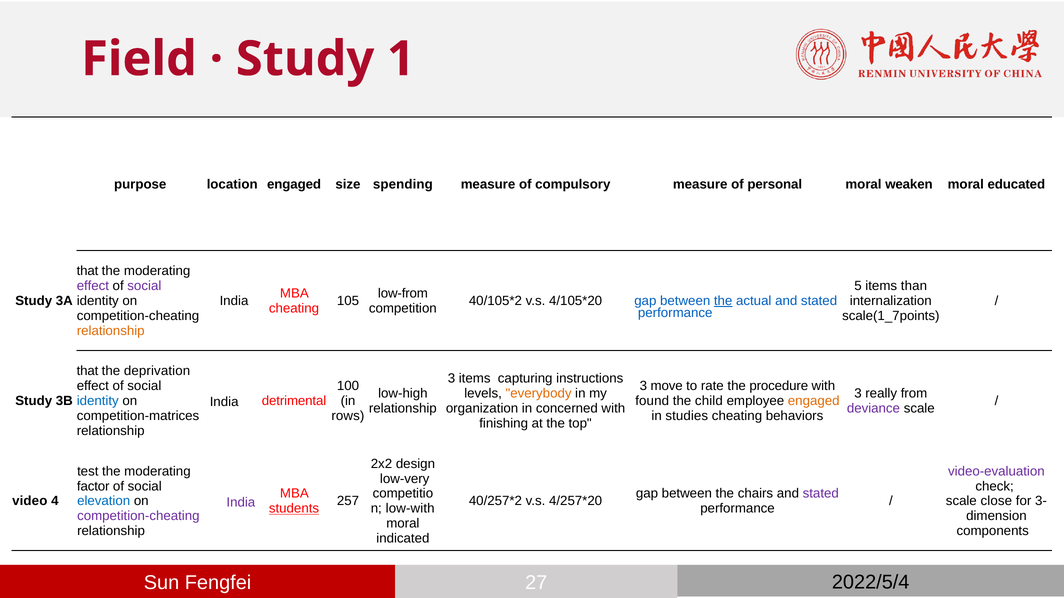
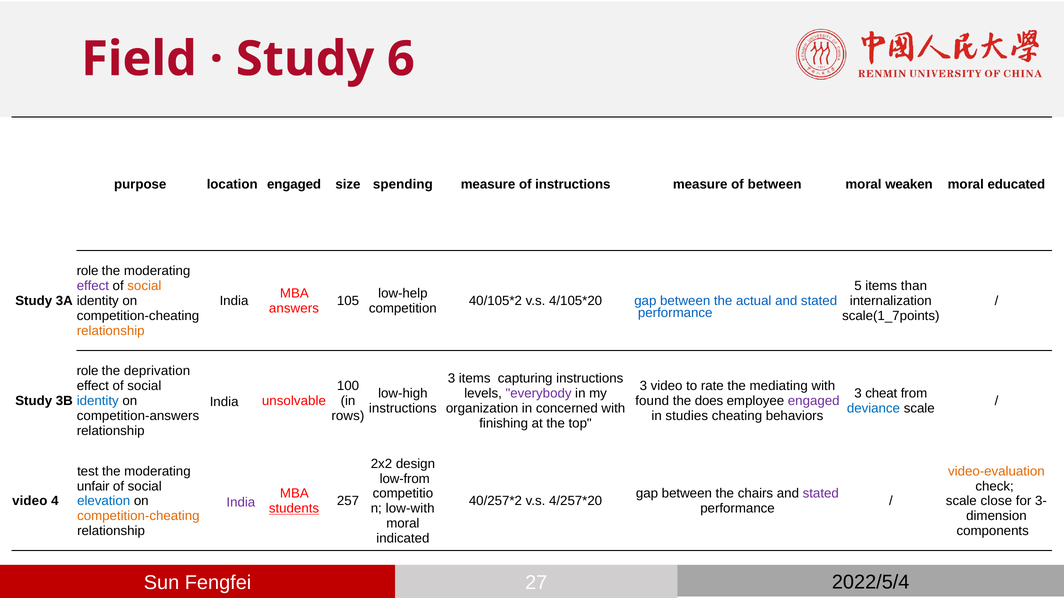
1: 1 -> 6 (401, 59)
of compulsory: compulsory -> instructions (573, 184)
of personal: personal -> between (775, 184)
that: that -> role (88, 271)
social colour: purple -> orange (144, 286)
low-from: low-from -> low-help (403, 294)
the underline: present -> none (723, 301)
cheating: cheating -> answers (294, 309)
that: that -> role (88, 371)
3 move: move -> video (667, 386)
procedure: procedure -> mediating (779, 386)
everybody colour: orange -> purple (539, 394)
really: really -> cheat (881, 394)
child: child -> does (709, 401)
engaged colour: orange -> purple (814, 401)
detrimental: detrimental -> unsolvable (294, 401)
relationship: relationship -> instructions (403, 409)
deviance colour: purple -> blue (873, 409)
competition-matrices: competition-matrices -> competition-answers (138, 416)
video-evaluation colour: purple -> orange (996, 472)
low-very: low-very -> low-from (405, 479)
factor: factor -> unfair (93, 487)
competition-cheating colour: purple -> orange (138, 516)
